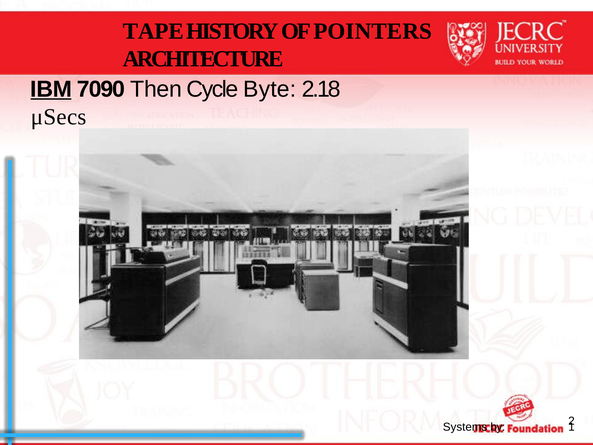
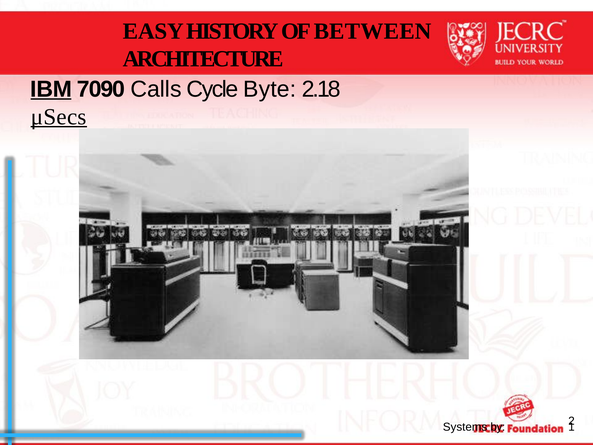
TAPE: TAPE -> EASY (153, 31)
POINTERS: POINTERS -> BETWEEN (373, 31)
Then: Then -> Calls (156, 89)
μSecs underline: none -> present (59, 117)
